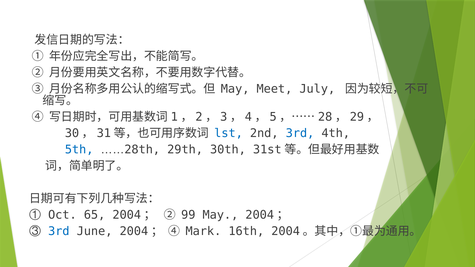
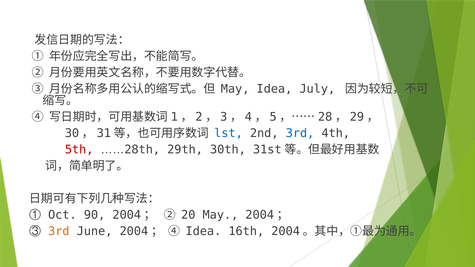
May Meet: Meet -> Idea (274, 89)
5th colour: blue -> red (79, 150)
65: 65 -> 90 (95, 215)
99: 99 -> 20 (188, 215)
3rd colour: blue -> orange (59, 231)
④ Mark: Mark -> Idea (203, 231)
